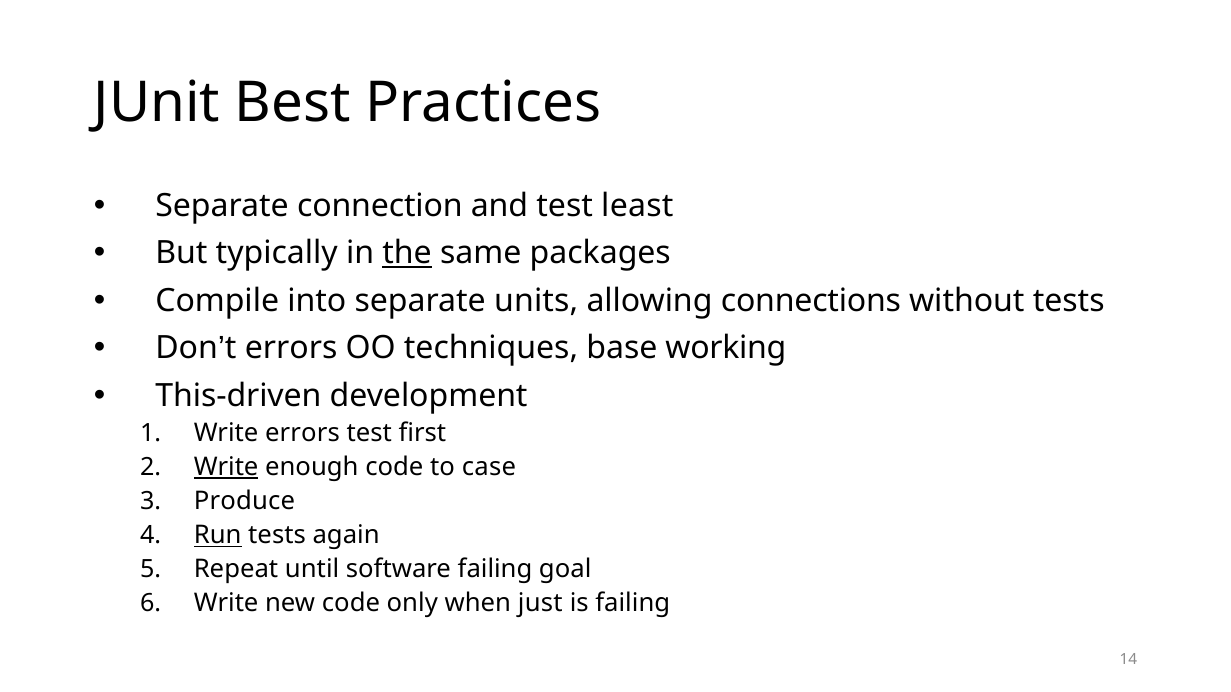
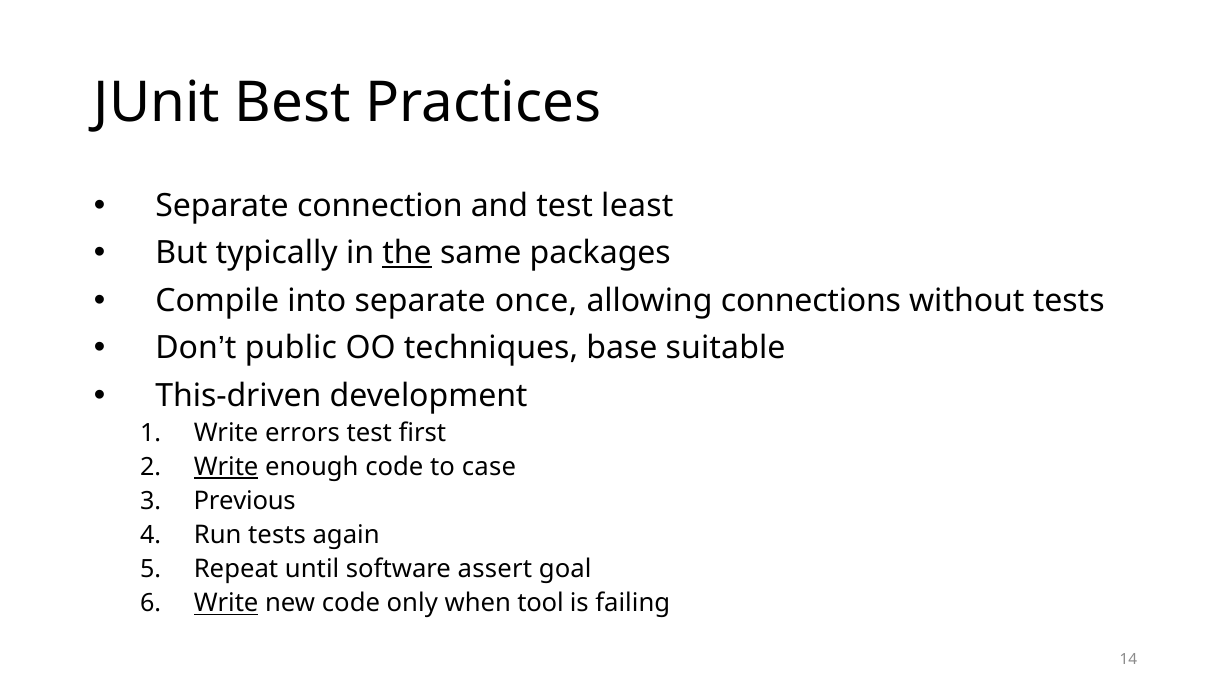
units: units -> once (536, 301)
errors: errors -> public (291, 348)
working: working -> suitable (726, 348)
Produce: Produce -> Previous (245, 502)
Run underline: present -> none (218, 536)
software failing: failing -> assert (495, 570)
Write underline: none -> present (226, 604)
just: just -> tool (541, 604)
